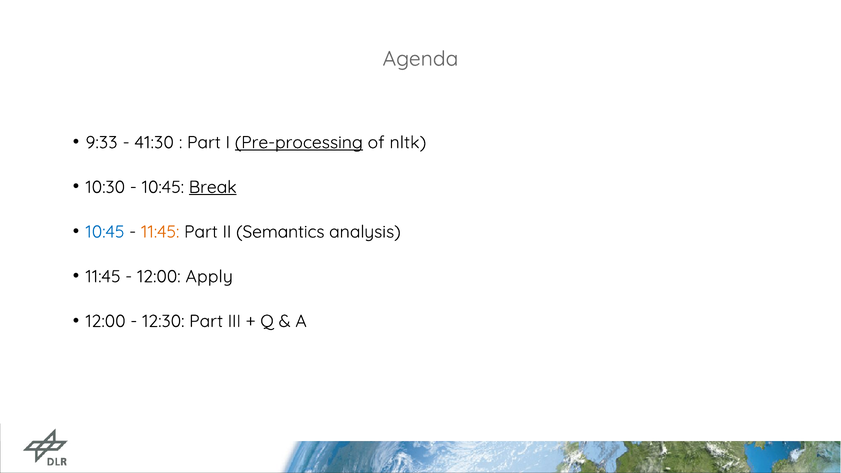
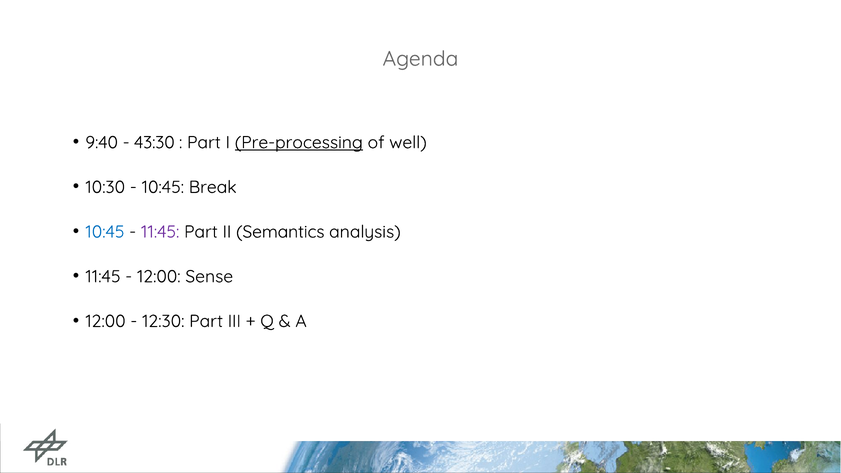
9:33: 9:33 -> 9:40 (102, 143)
41:30: 41:30 -> 43:30 (154, 143)
nltk: nltk -> well (408, 143)
Break underline: present -> none (213, 187)
11:45 colour: orange -> purple (160, 232)
Apply: Apply -> Sense (209, 277)
